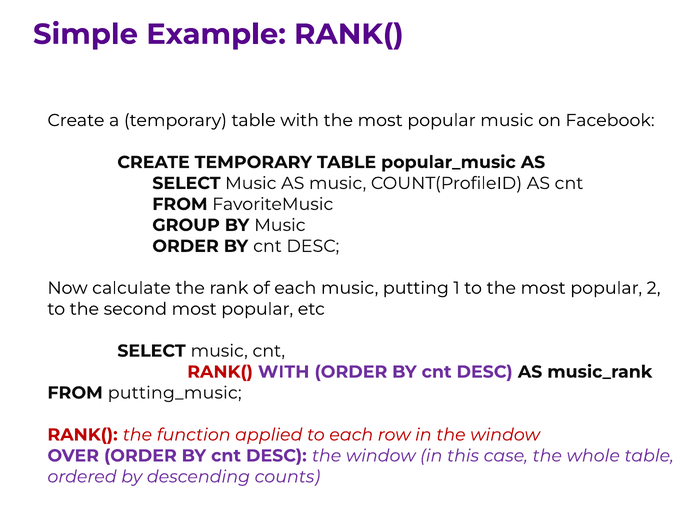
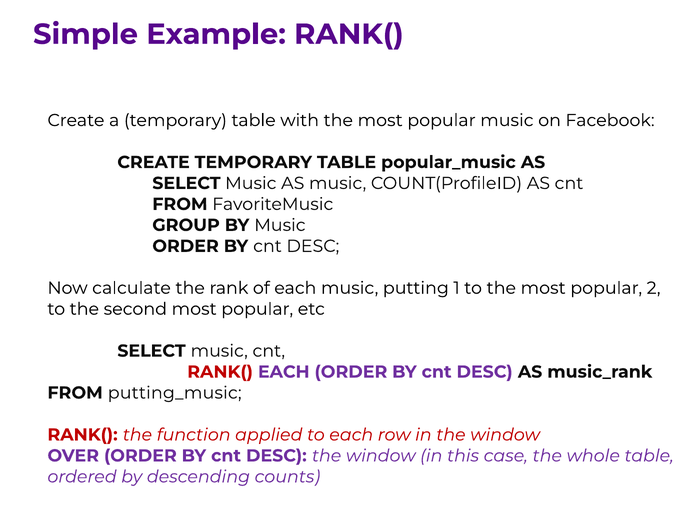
RANK( WITH: WITH -> EACH (284, 372)
